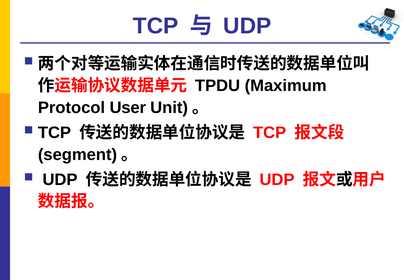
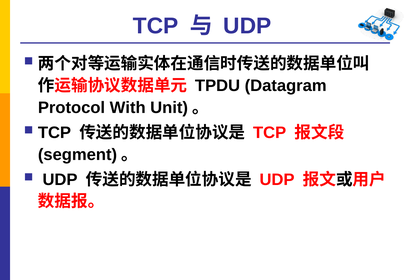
Maximum: Maximum -> Datagram (286, 86)
User: User -> With (128, 108)
